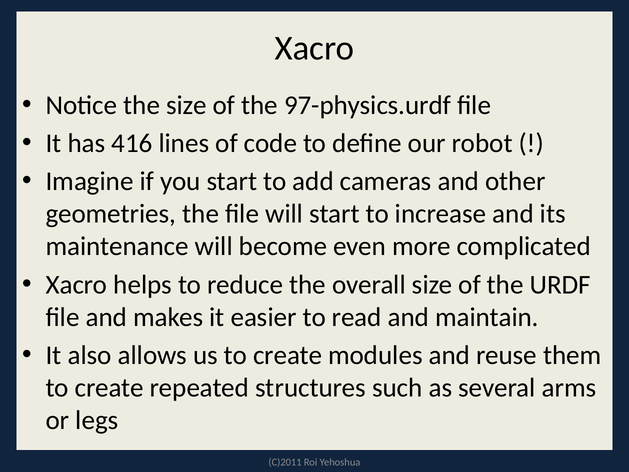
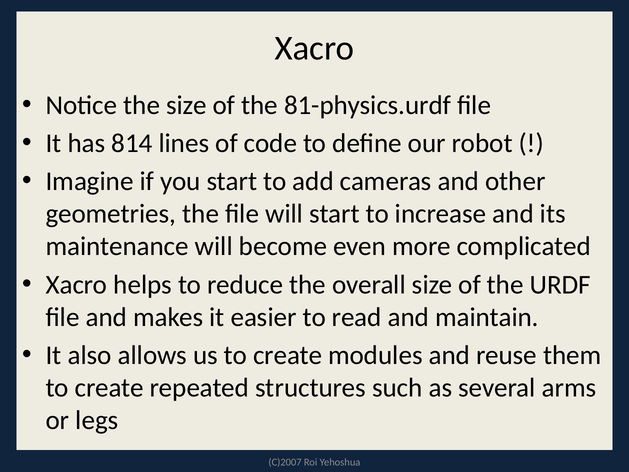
97-physics.urdf: 97-physics.urdf -> 81-physics.urdf (368, 105)
416: 416 -> 814 (132, 143)
C)2011: C)2011 -> C)2007 (285, 462)
